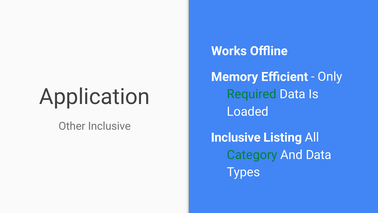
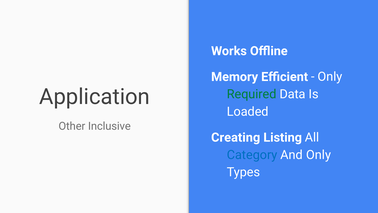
Inclusive: Inclusive -> Creating (236, 137)
Category colour: green -> blue (252, 155)
And Data: Data -> Only (319, 155)
